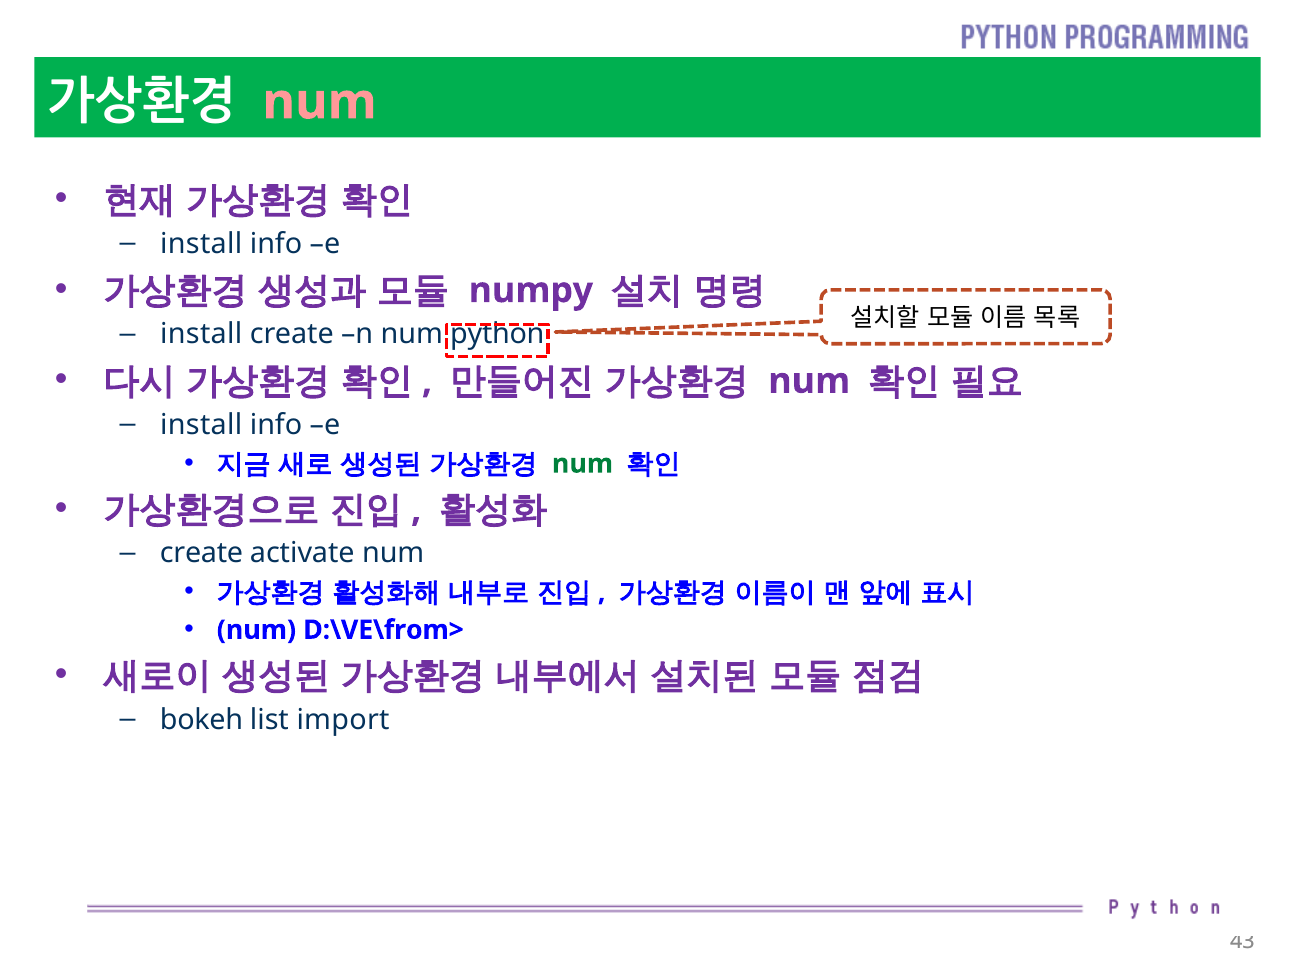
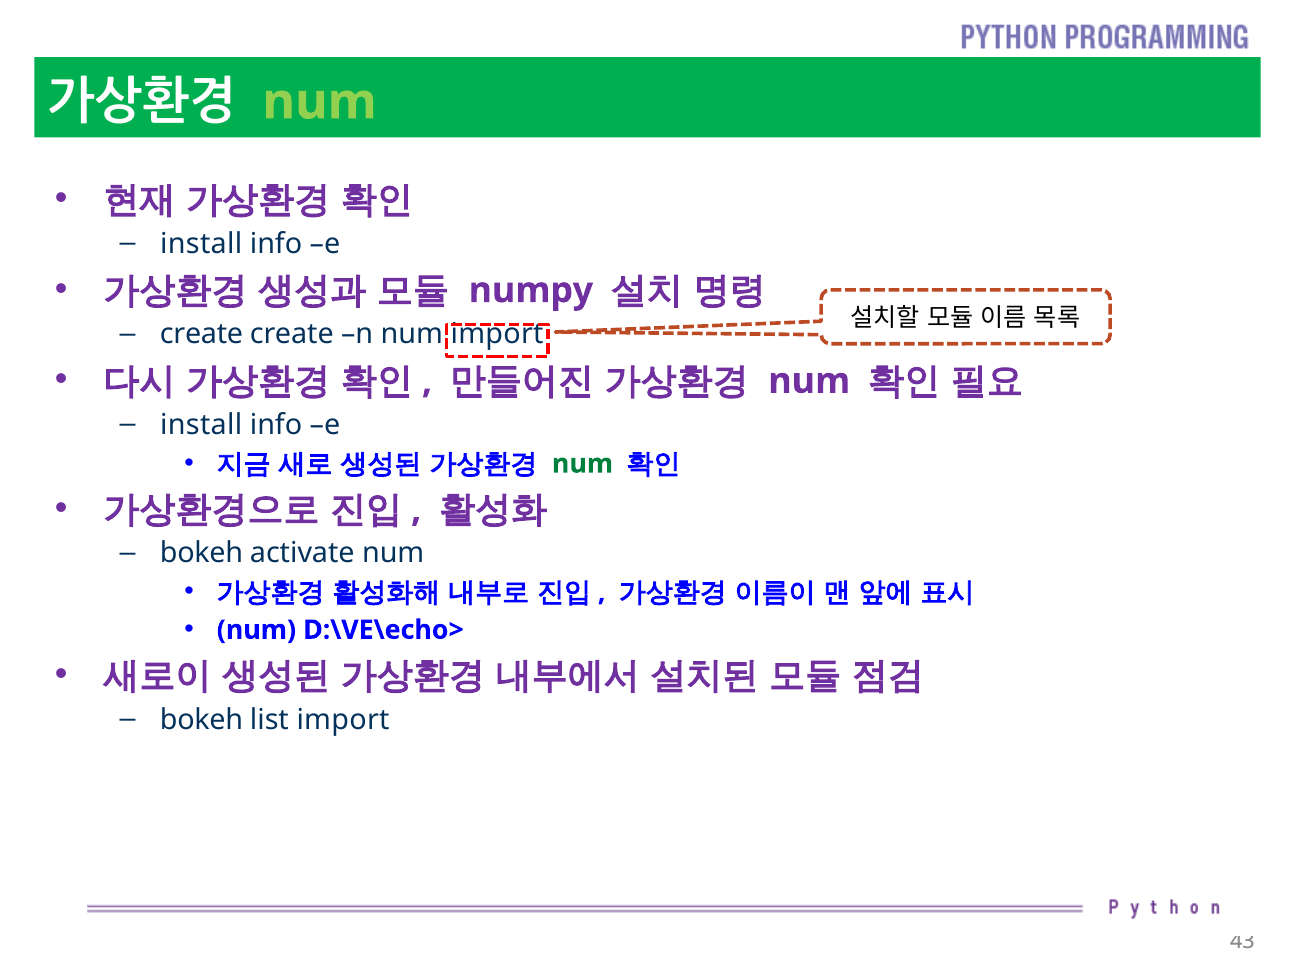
num colour: pink -> light green (320, 102)
install: install -> create (202, 334)
num python: python -> import (497, 334)
create: create -> bokeh (202, 553)
D:\VE\from>: D:\VE\from> -> D:\VE\echo> (383, 630)
